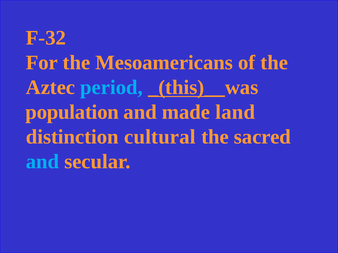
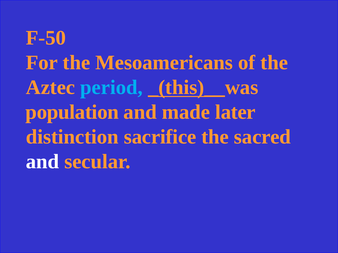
F-32: F-32 -> F-50 (46, 38)
land: land -> later (235, 112)
cultural: cultural -> sacrifice (160, 137)
and colour: light blue -> white (42, 162)
